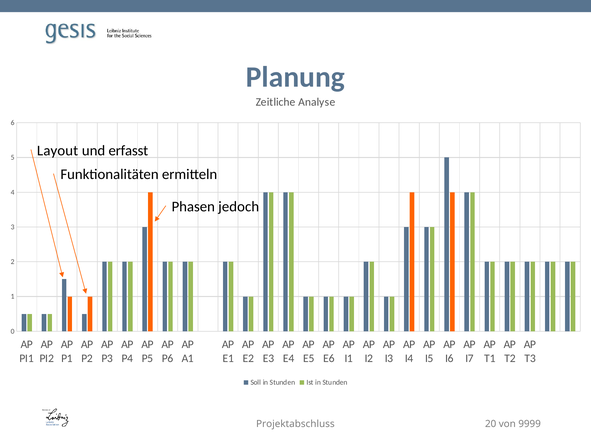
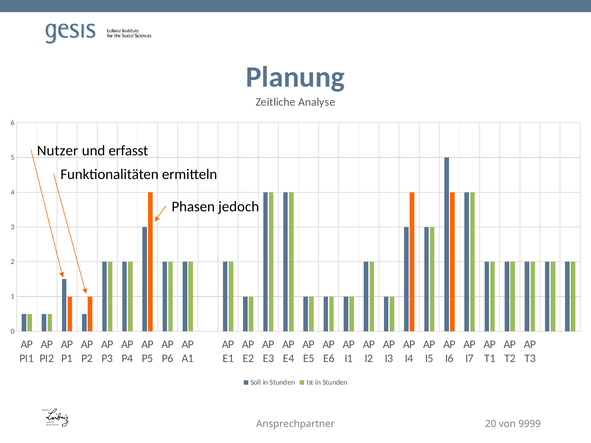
Layout: Layout -> Nutzer (58, 151)
Projektabschluss: Projektabschluss -> Ansprechpartner (295, 424)
